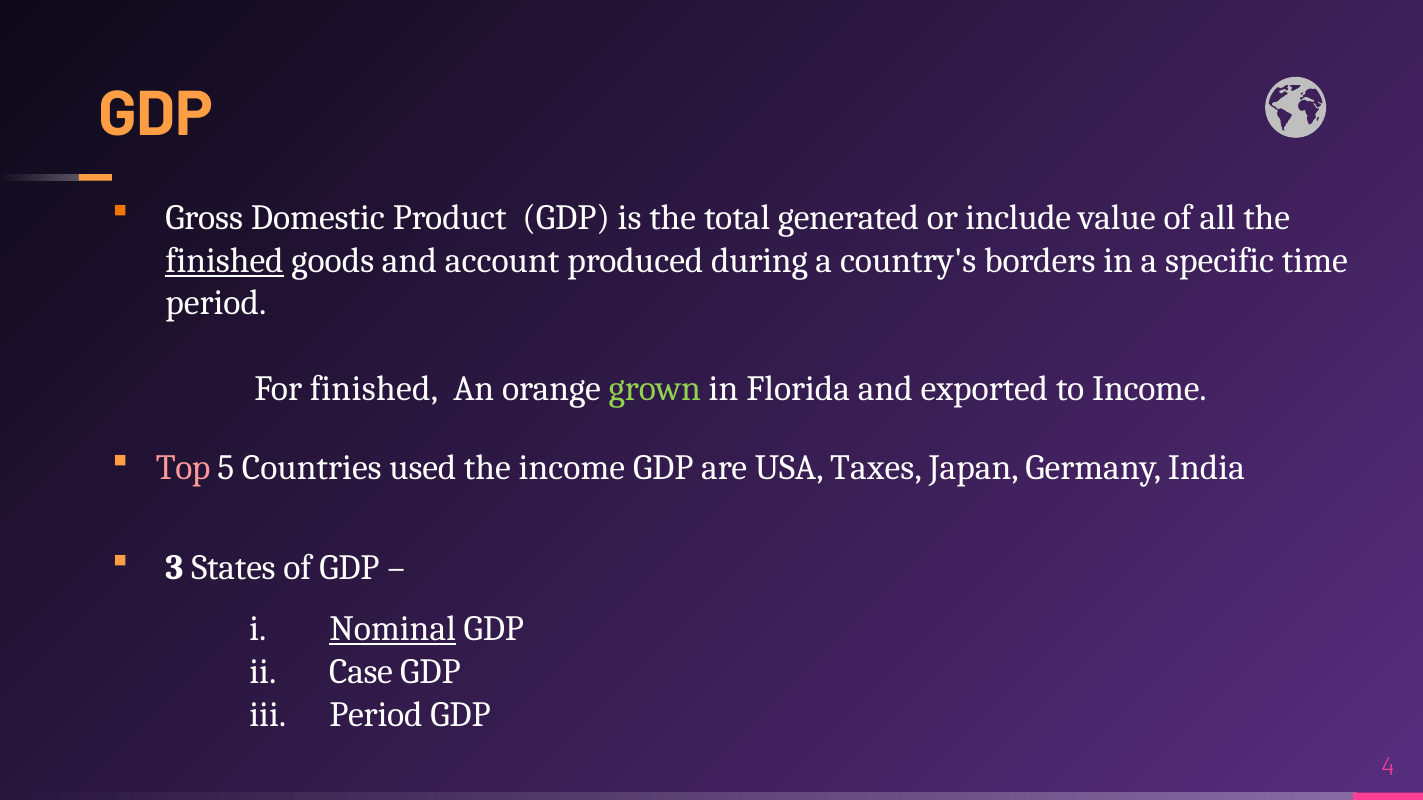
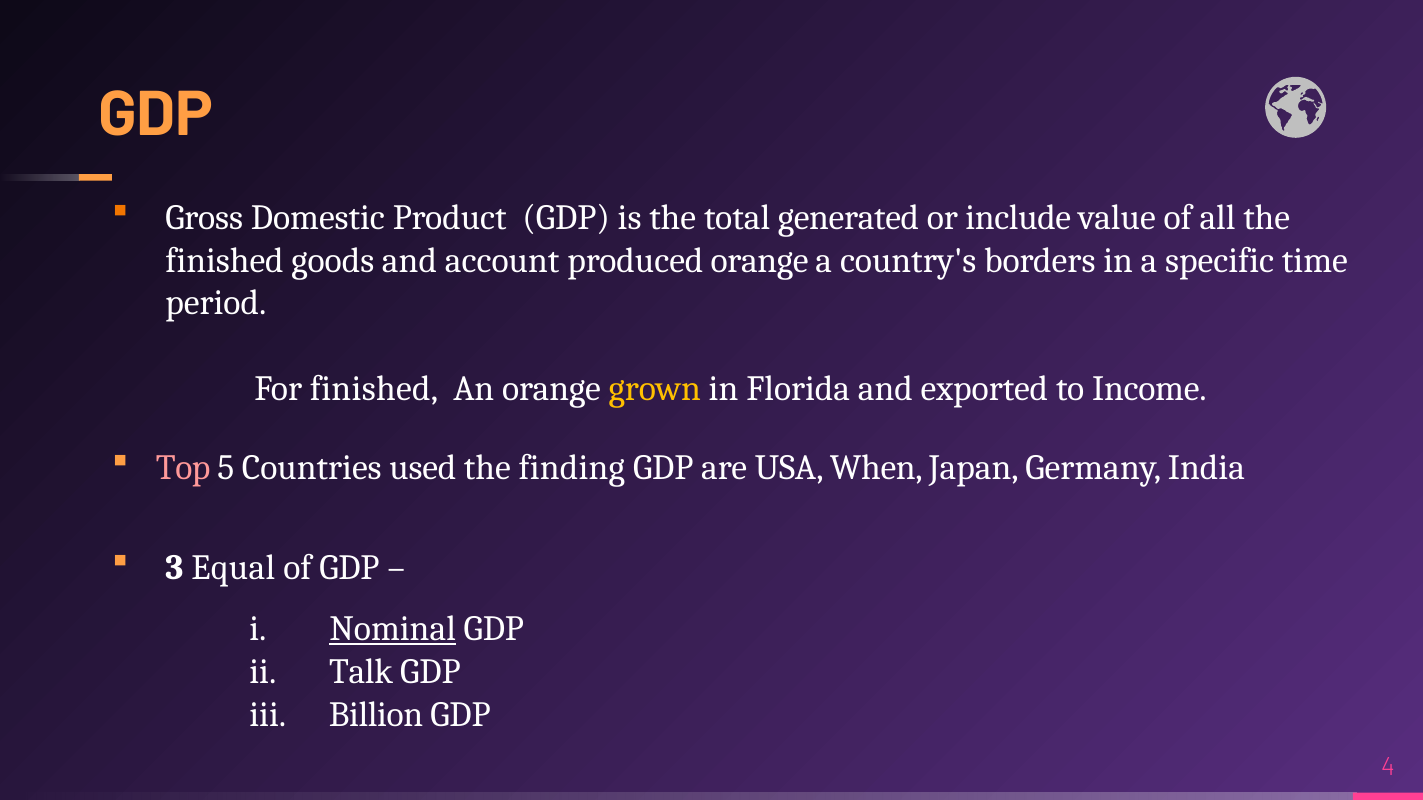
finished underline: present -> none (225, 261)
produced during: during -> orange (760, 261)
grown colour: light green -> yellow (655, 389)
the income: income -> finding (572, 468)
Taxes: Taxes -> When (876, 468)
States: States -> Equal (233, 568)
Case: Case -> Talk (361, 672)
Period: Period -> Billion (376, 715)
